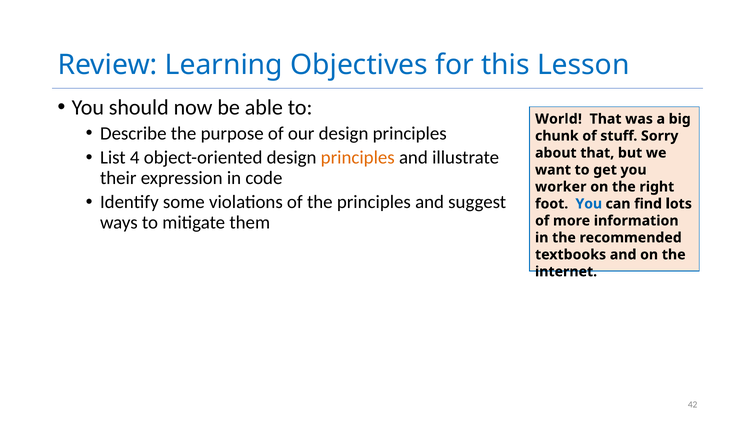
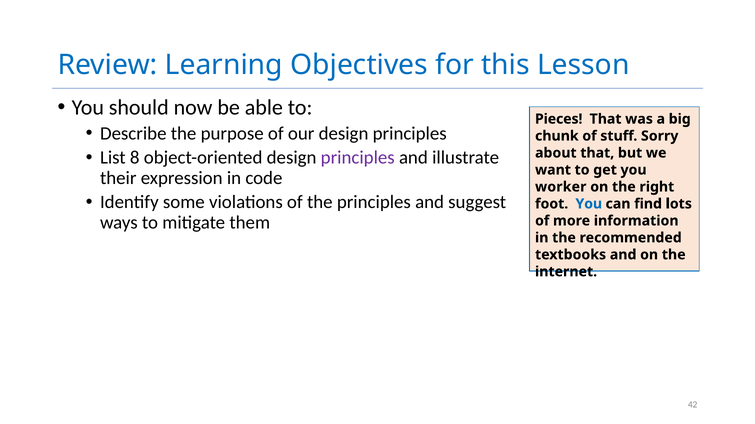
World: World -> Pieces (559, 119)
4: 4 -> 8 (135, 158)
principles colour: orange -> purple (358, 158)
